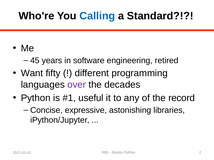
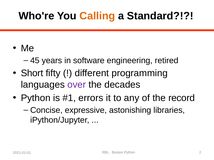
Calling colour: blue -> orange (97, 16)
Want: Want -> Short (32, 73)
useful: useful -> errors (91, 98)
